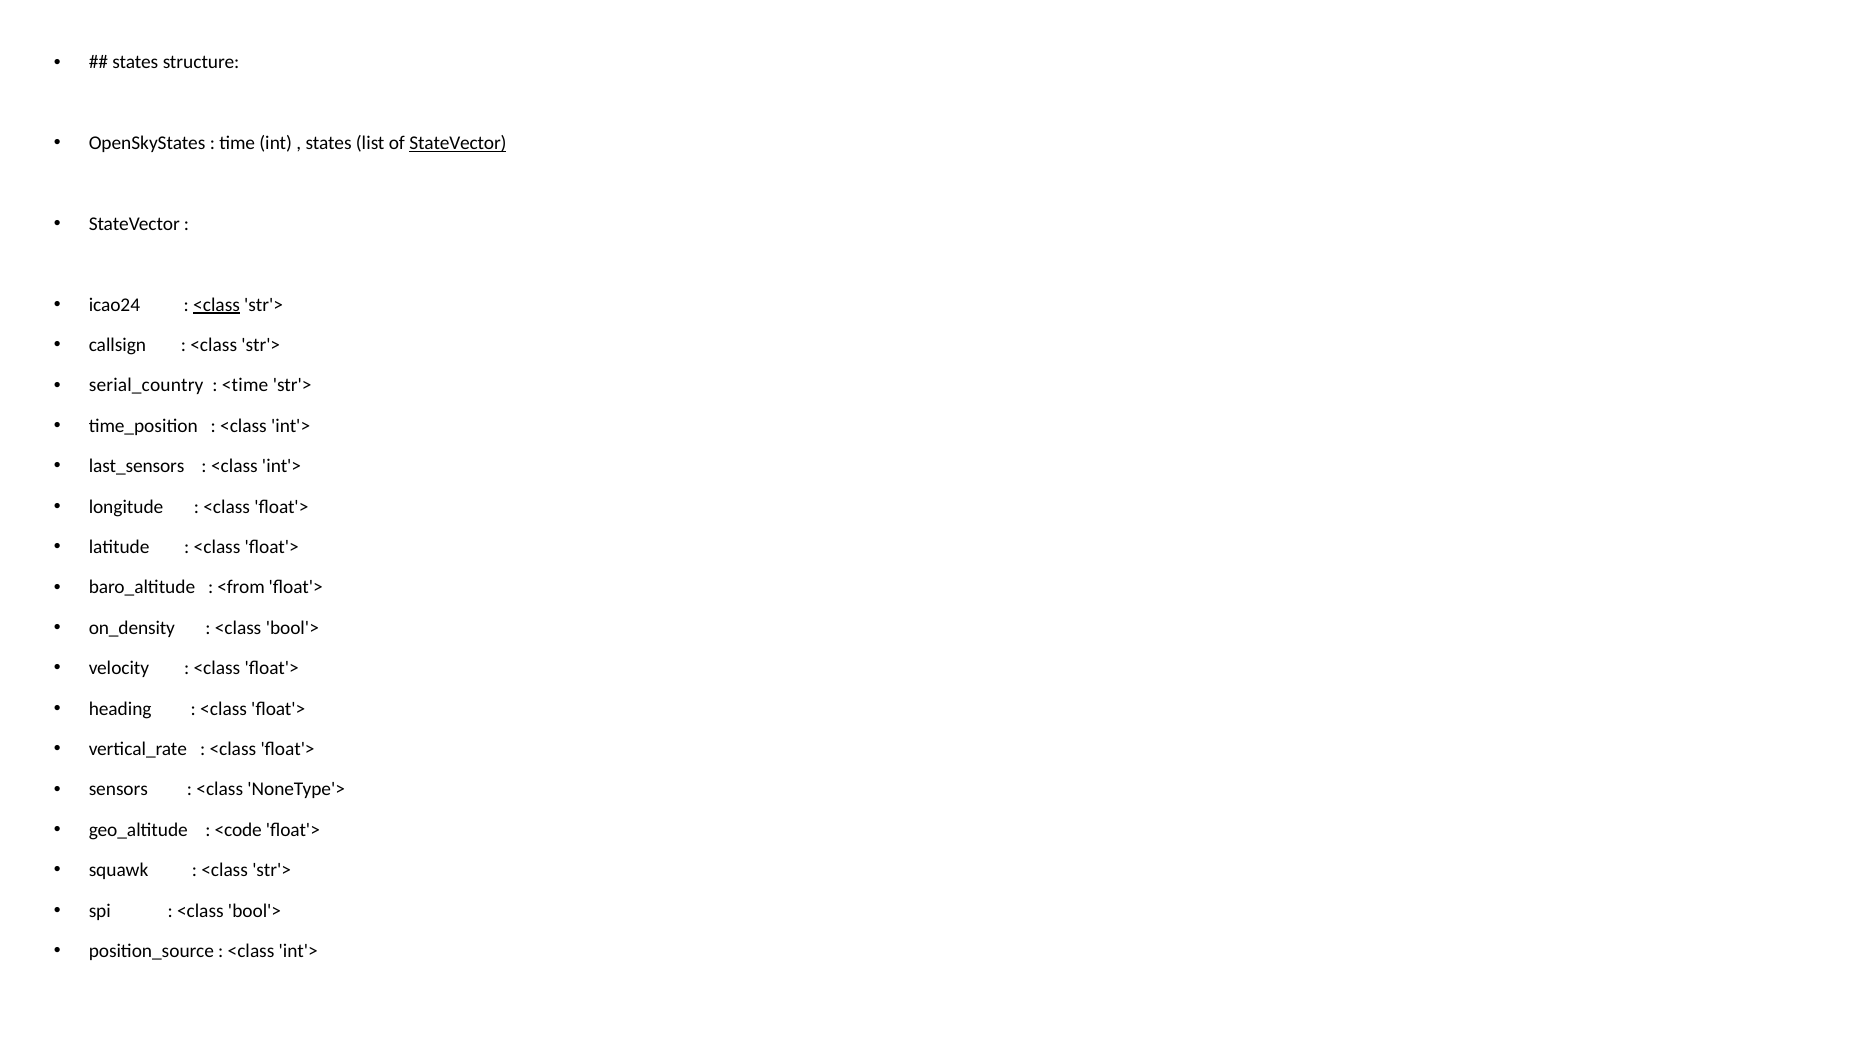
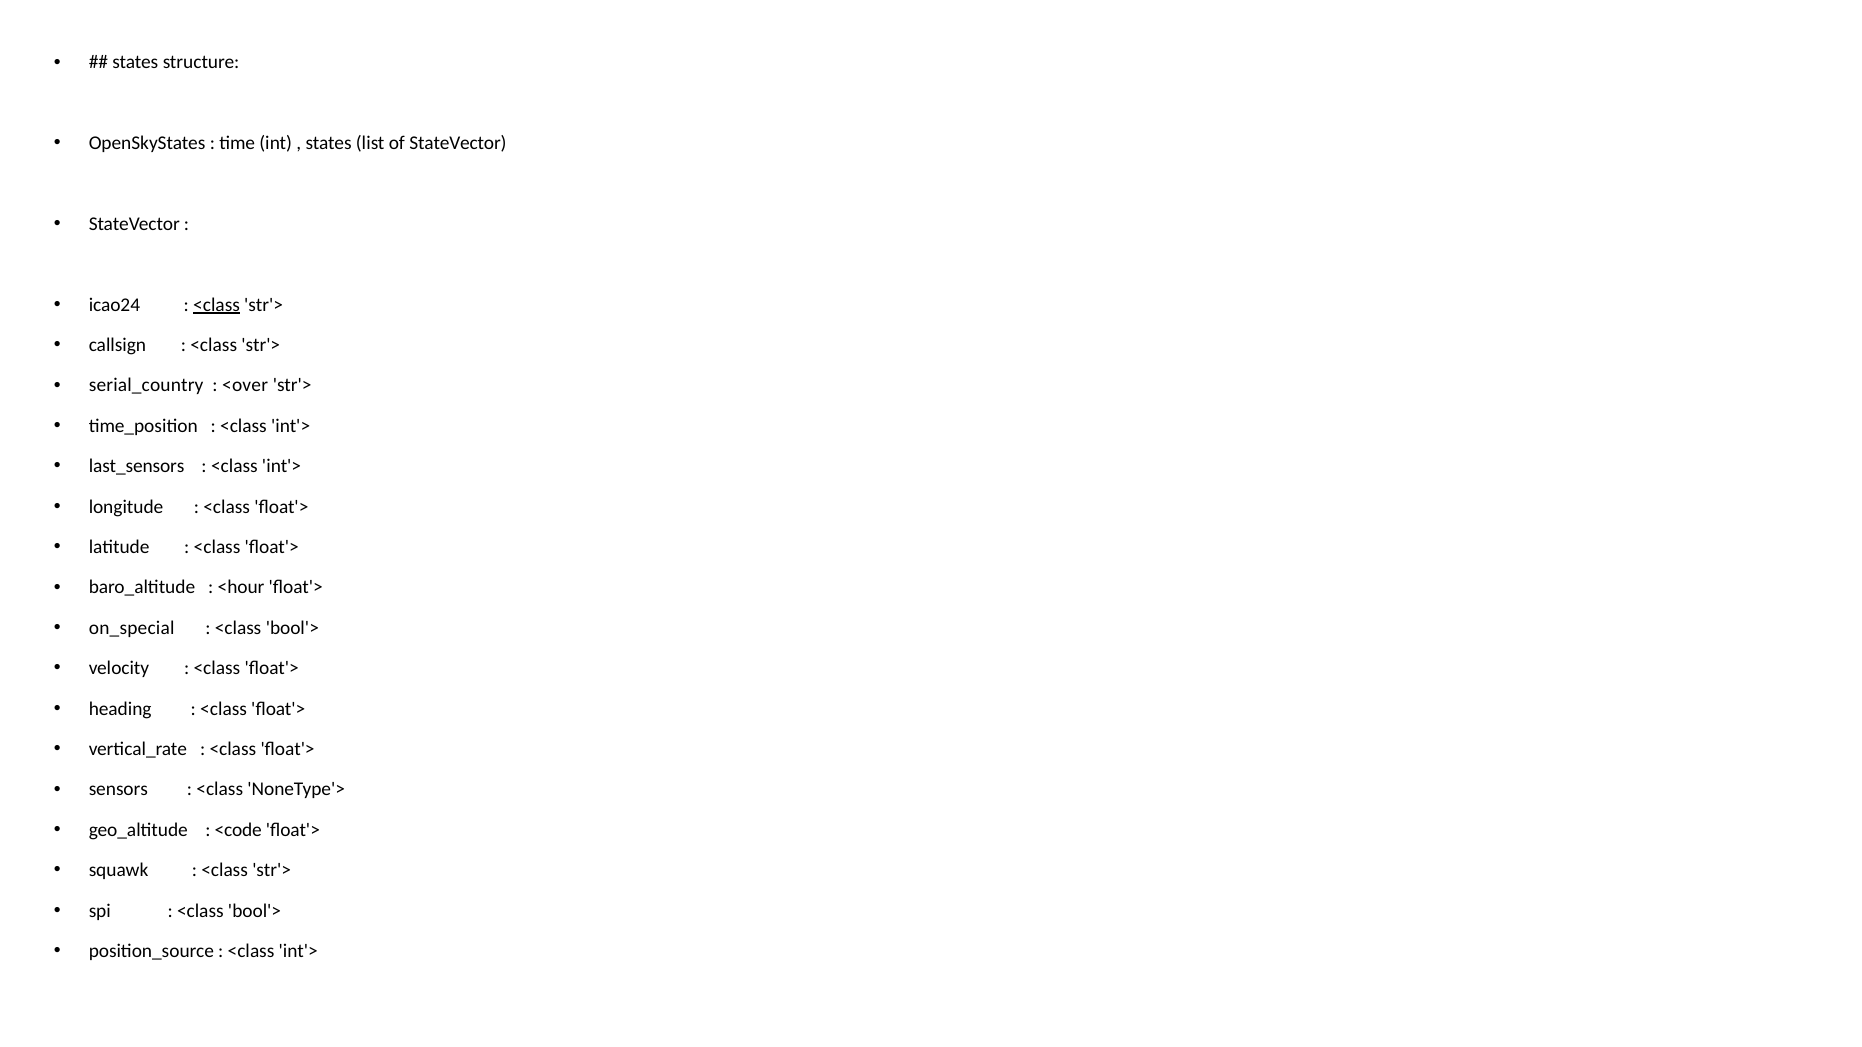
StateVector underline: present -> none (458, 143)
<time: <time -> <over (245, 386)
<from: <from -> <hour (241, 588)
on_density: on_density -> on_special (132, 628)
